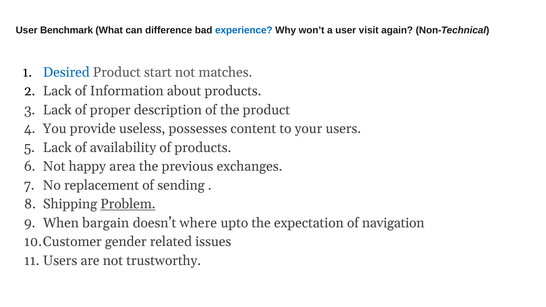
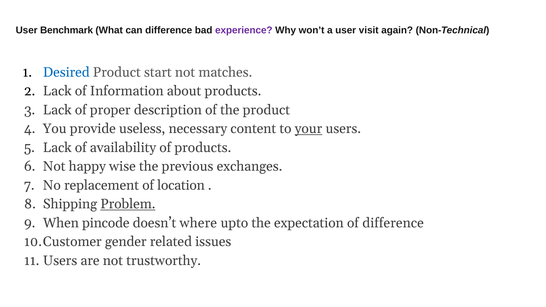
experience colour: blue -> purple (244, 30)
possesses: possesses -> necessary (198, 129)
your underline: none -> present (308, 129)
area: area -> wise (122, 167)
sending: sending -> location (181, 185)
bargain: bargain -> pincode (106, 223)
of navigation: navigation -> difference (393, 223)
